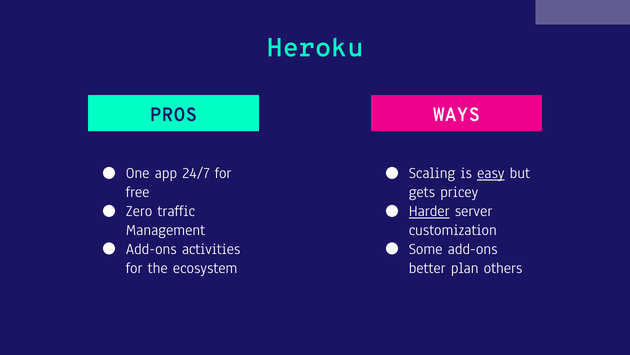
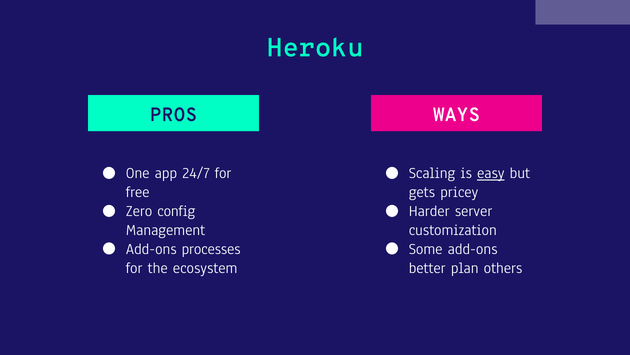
traffic: traffic -> config (176, 211)
Harder underline: present -> none (429, 211)
activities: activities -> processes (211, 249)
